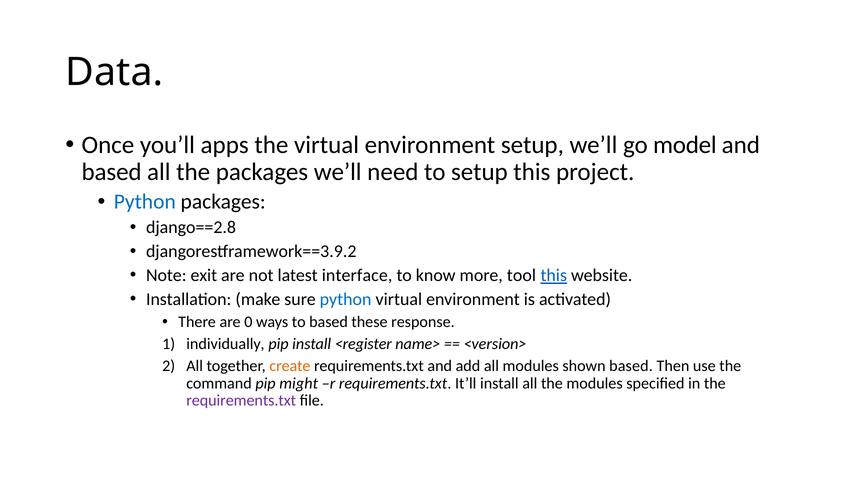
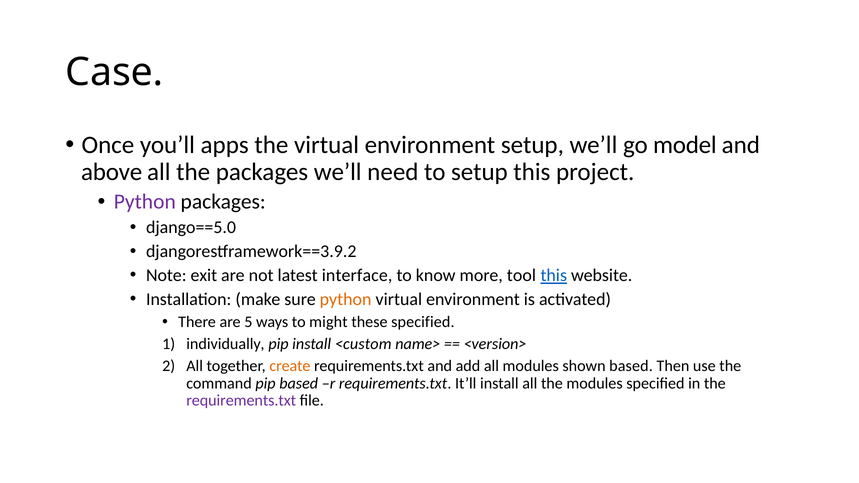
Data: Data -> Case (114, 72)
based: based -> above (112, 172)
Python colour: blue -> purple (145, 202)
django==2.8: django==2.8 -> django==5.0 (191, 228)
python colour: blue -> orange (346, 299)
0: 0 -> 5 (248, 322)
to based: based -> might (328, 322)
these response: response -> specified (423, 322)
<register: <register -> <custom (363, 344)
pip might: might -> based (299, 383)
